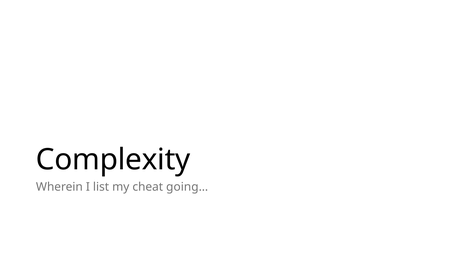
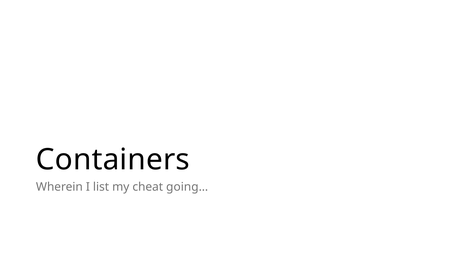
Complexity: Complexity -> Containers (113, 160)
